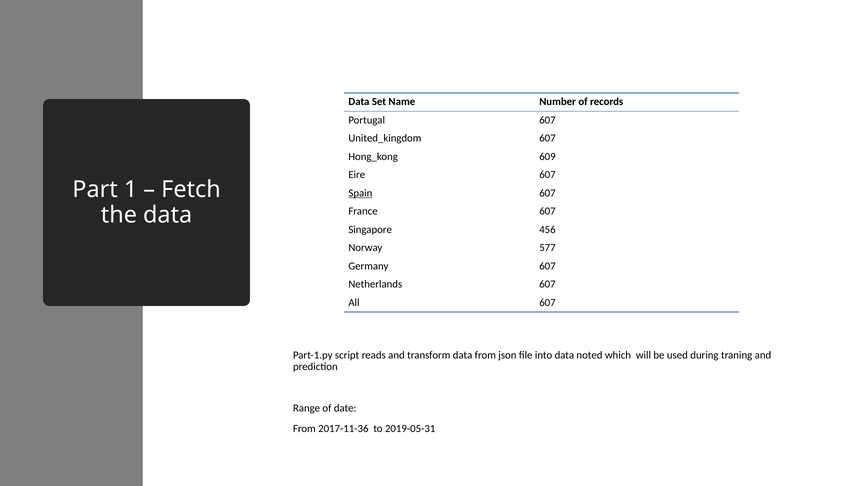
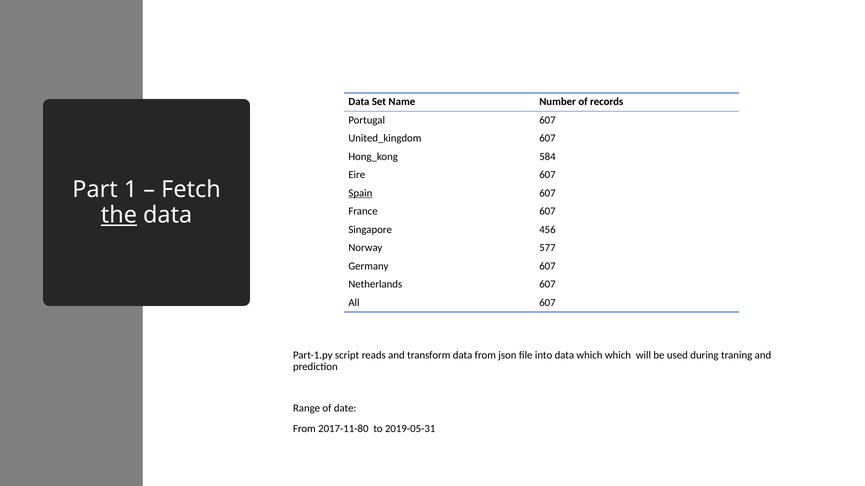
609: 609 -> 584 (547, 157)
the underline: none -> present (119, 215)
data noted: noted -> which (589, 356)
2017-11-36: 2017-11-36 -> 2017-11-80 (343, 429)
